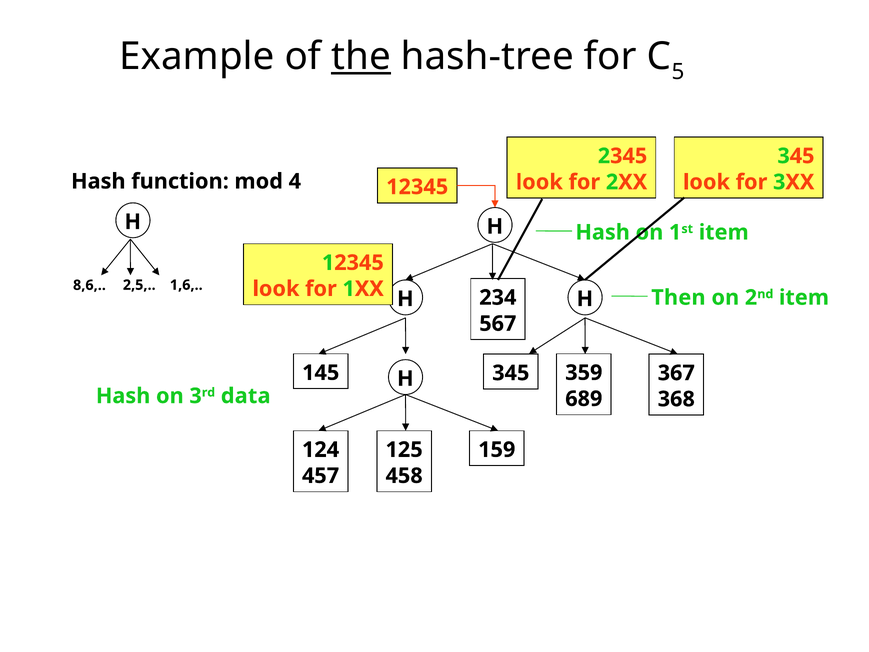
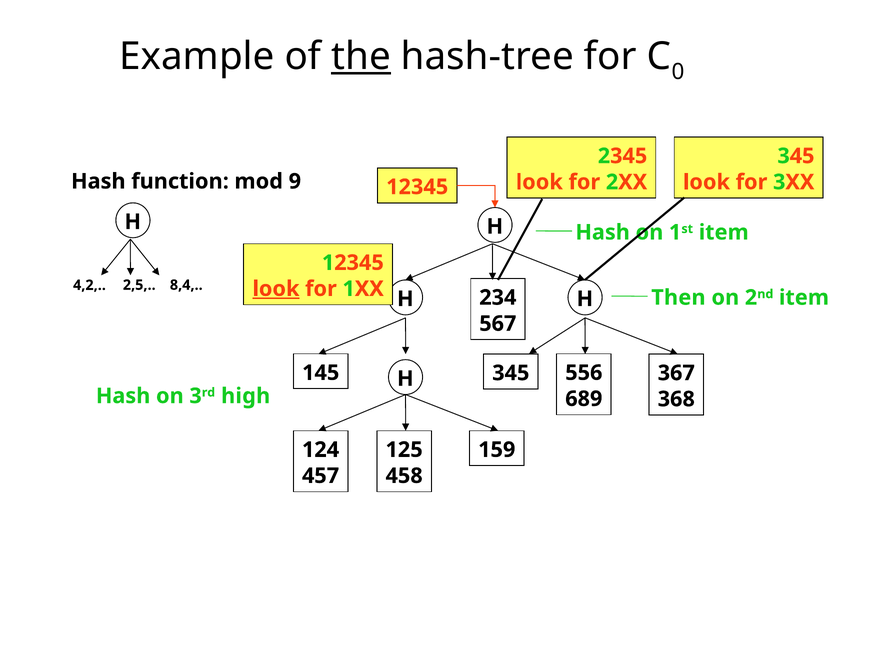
5: 5 -> 0 (678, 72)
4: 4 -> 9 (295, 181)
8,6: 8,6 -> 4,2 (89, 285)
1,6: 1,6 -> 8,4 (186, 285)
look underline: none -> present (276, 289)
359: 359 -> 556 (584, 373)
data: data -> high (246, 396)
